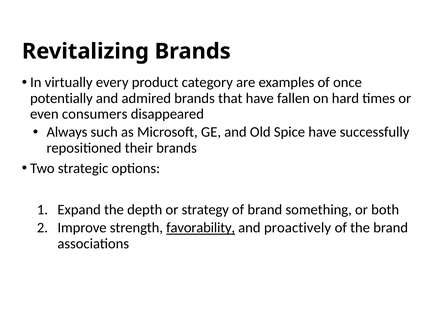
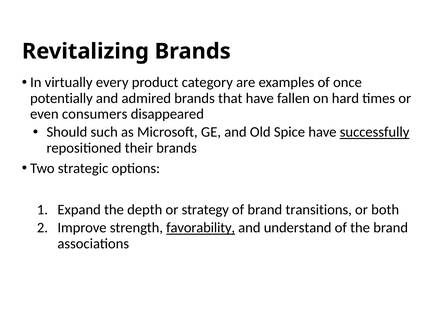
Always: Always -> Should (67, 132)
successfully underline: none -> present (375, 132)
something: something -> transitions (319, 209)
proactively: proactively -> understand (298, 227)
